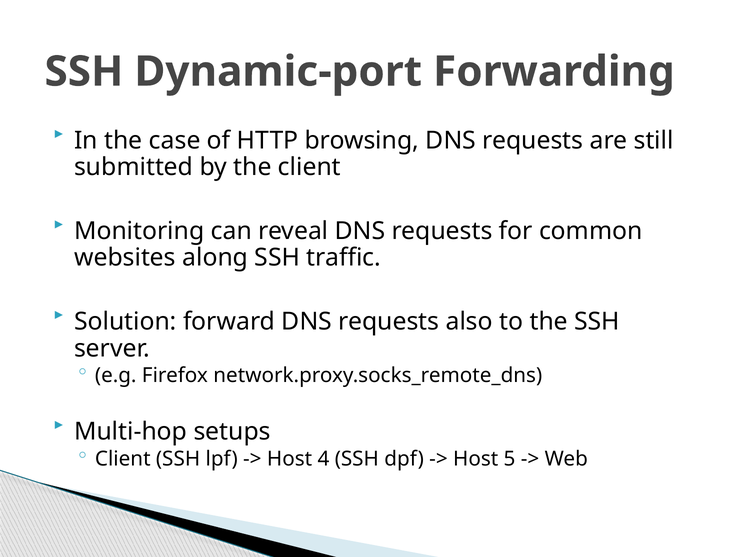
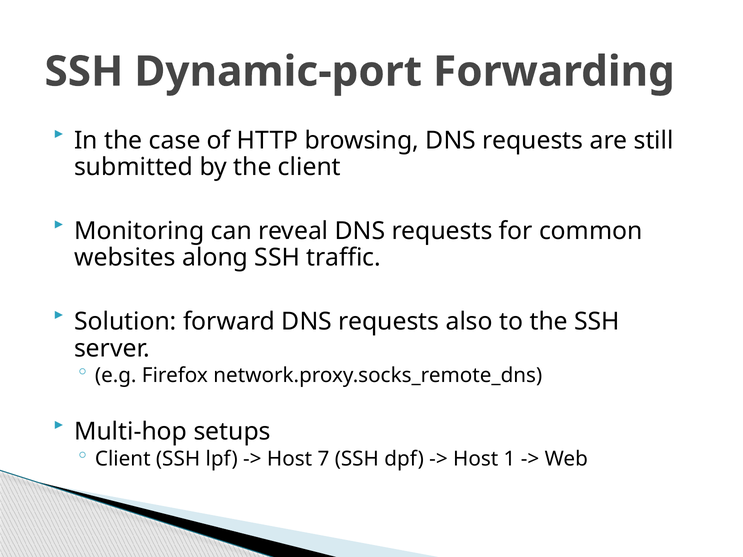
4: 4 -> 7 (323, 459)
5: 5 -> 1 (509, 459)
